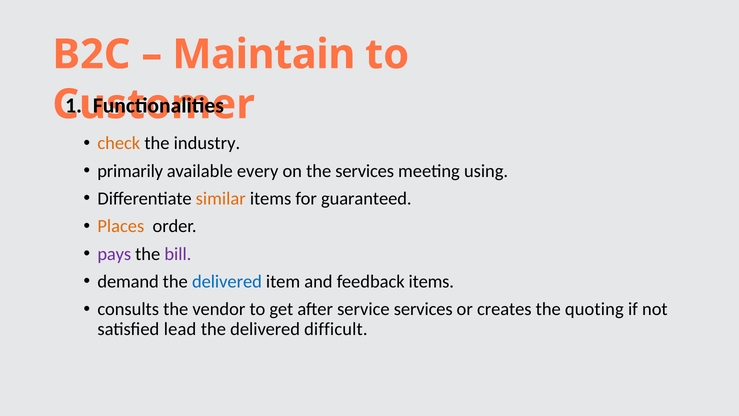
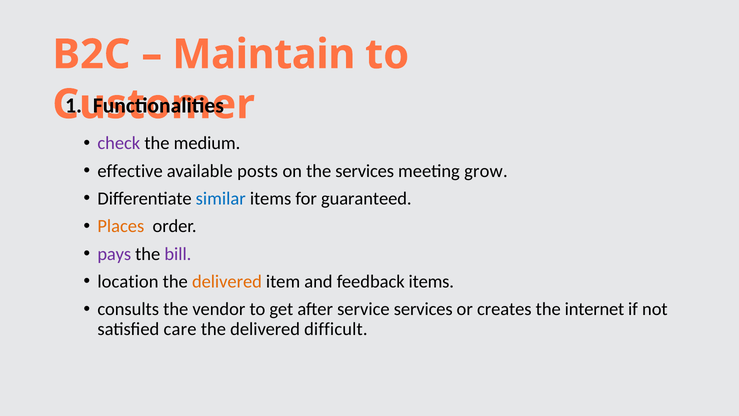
check colour: orange -> purple (119, 143)
industry: industry -> medium (207, 143)
primarily: primarily -> effective (130, 171)
every: every -> posts (258, 171)
using: using -> grow (486, 171)
similar colour: orange -> blue (221, 198)
demand: demand -> location (128, 281)
delivered colour: blue -> orange (227, 281)
quoting: quoting -> internet (594, 309)
lead: lead -> care (180, 329)
